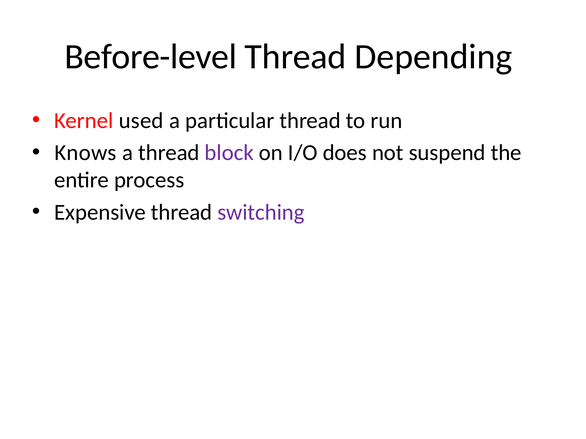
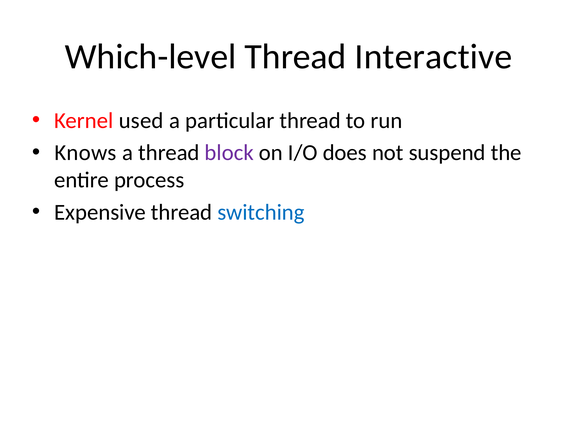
Before-level: Before-level -> Which-level (151, 57)
Depending: Depending -> Interactive (433, 57)
switching colour: purple -> blue (261, 213)
